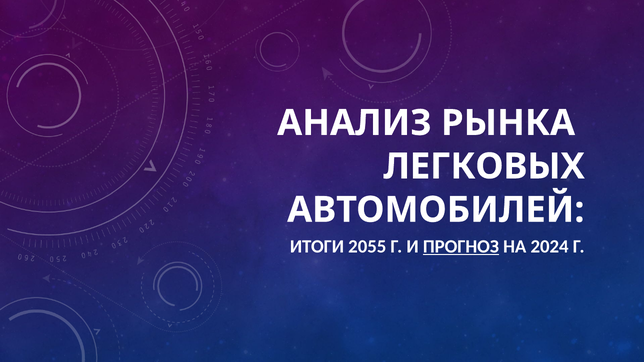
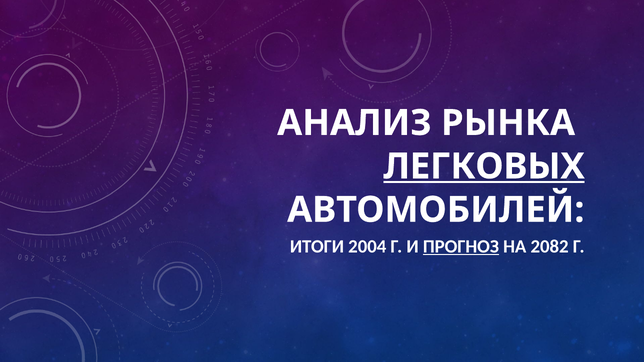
ЛЕГКОВЫХ underline: none -> present (484, 167)
2055: 2055 -> 2004 (367, 247)
2024: 2024 -> 2082 (550, 247)
